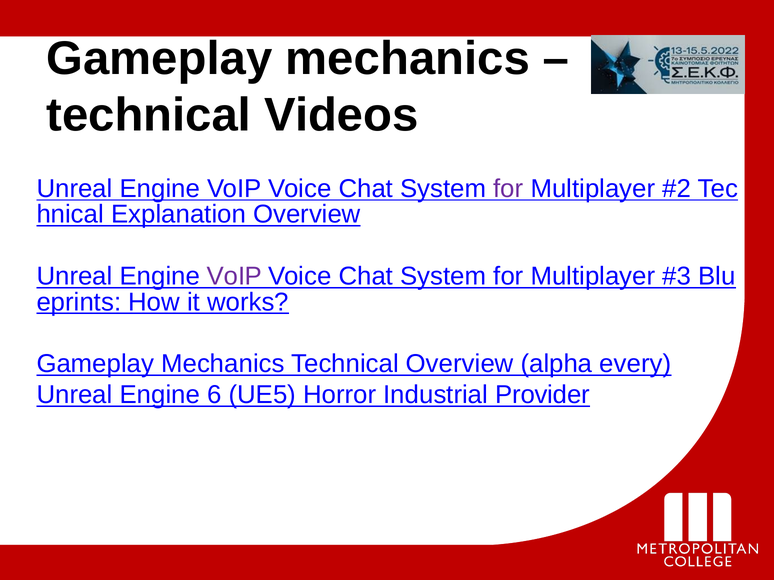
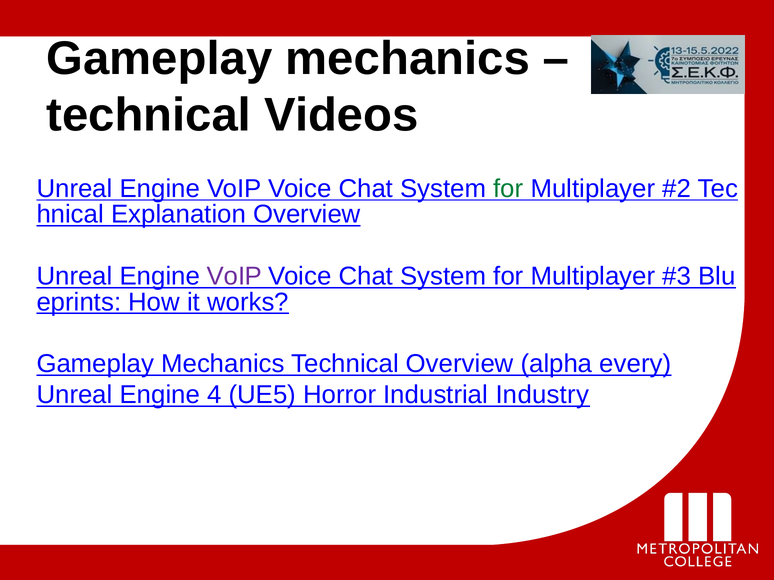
for colour: purple -> green (508, 189)
6: 6 -> 4 (214, 395)
Provider: Provider -> Industry (542, 395)
